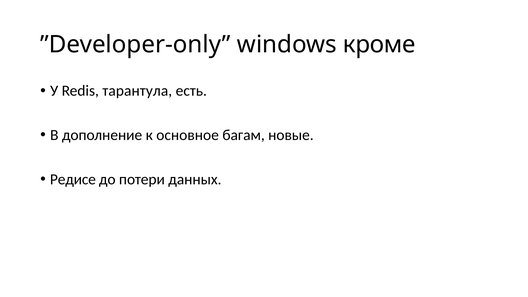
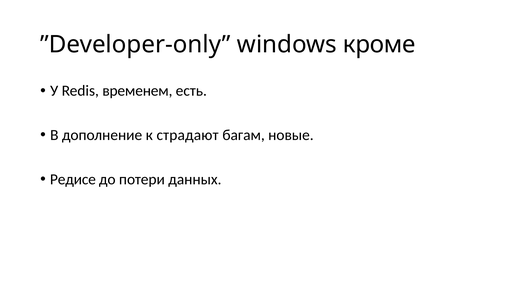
тарантула: тарантула -> временем (137, 91)
основное: основное -> страдают (188, 135)
